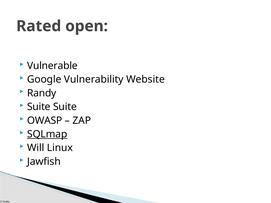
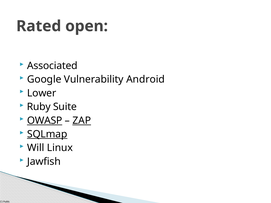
Vulnerable: Vulnerable -> Associated (52, 66)
Website: Website -> Android (146, 79)
Randy: Randy -> Lower (42, 93)
Suite: Suite -> Ruby (39, 107)
OWASP underline: none -> present (45, 121)
ZAP underline: none -> present (82, 121)
